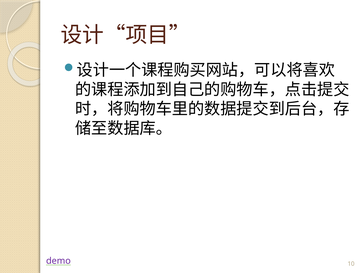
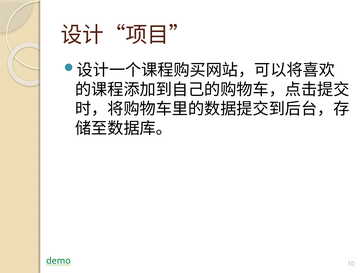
demo colour: purple -> green (58, 260)
